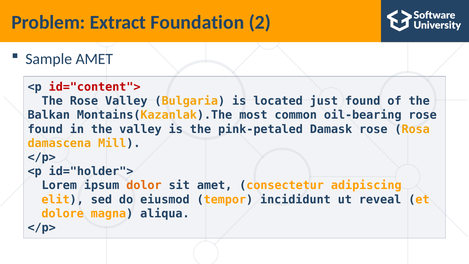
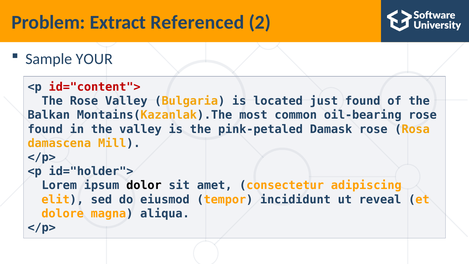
Foundation: Foundation -> Referenced (197, 22)
Sample AMET: AMET -> YOUR (94, 59)
dolor colour: orange -> black (144, 185)
